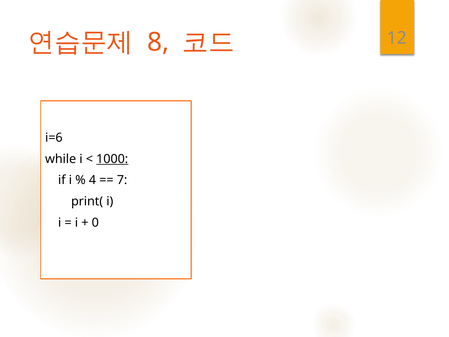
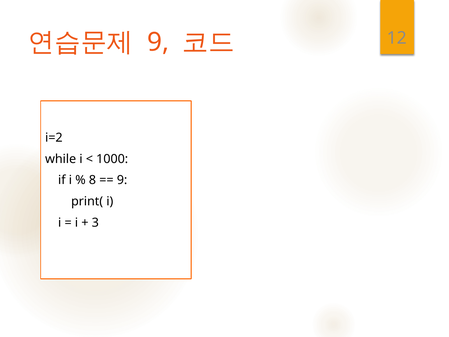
8: 8 -> 9 (158, 42)
i=6: i=6 -> i=2 (54, 138)
1000 underline: present -> none (112, 159)
4: 4 -> 8 (92, 180)
7: 7 -> 9 (122, 180)
0: 0 -> 3 (95, 222)
